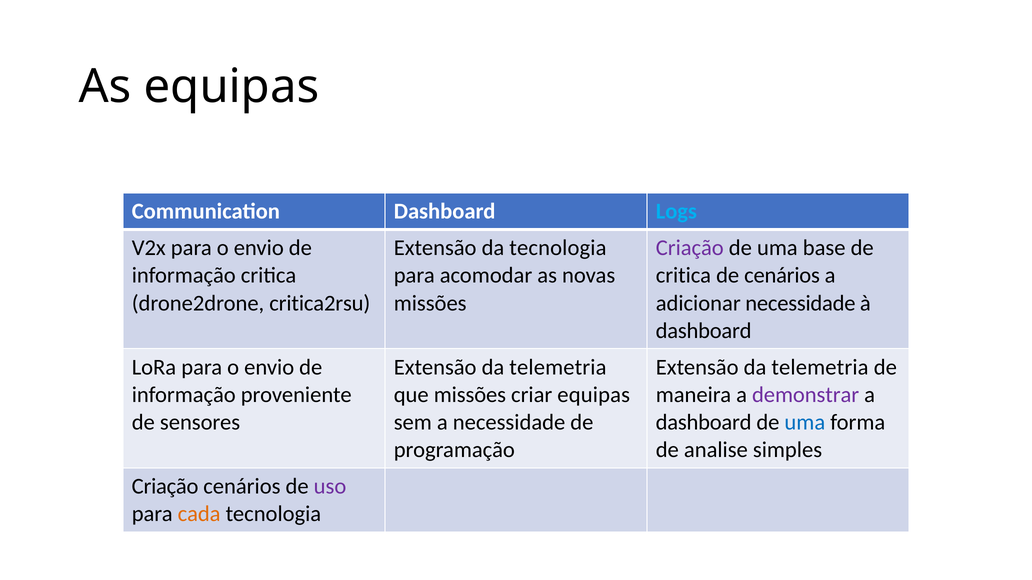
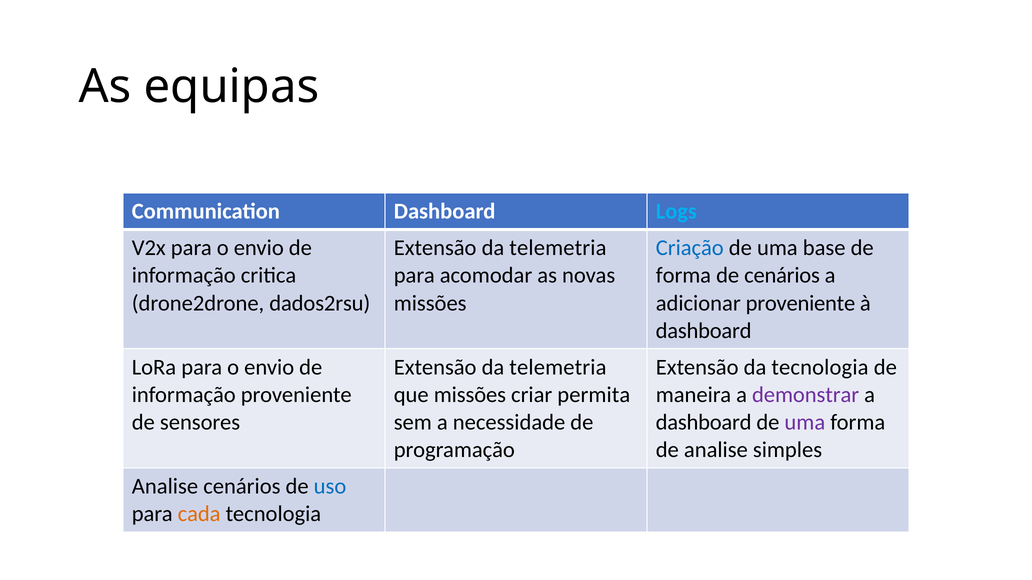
tecnologia: tecnologia -> telemetria (558, 248)
Criação colour: purple -> blue (690, 248)
critica: critica -> forma (683, 276)
critica2rsu: critica2rsu -> dados2rsu (320, 303)
adicionar necessidade: necessidade -> proveniente (800, 303)
telemetria: telemetria -> tecnologia (820, 367)
criar equipas: equipas -> permita (594, 395)
uma colour: blue -> purple (805, 423)
Criação: Criação -> Analise (165, 487)
uso colour: purple -> blue (330, 487)
